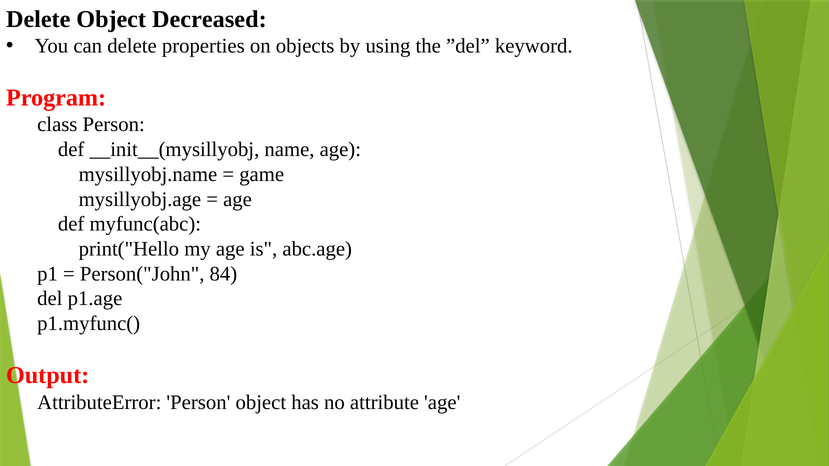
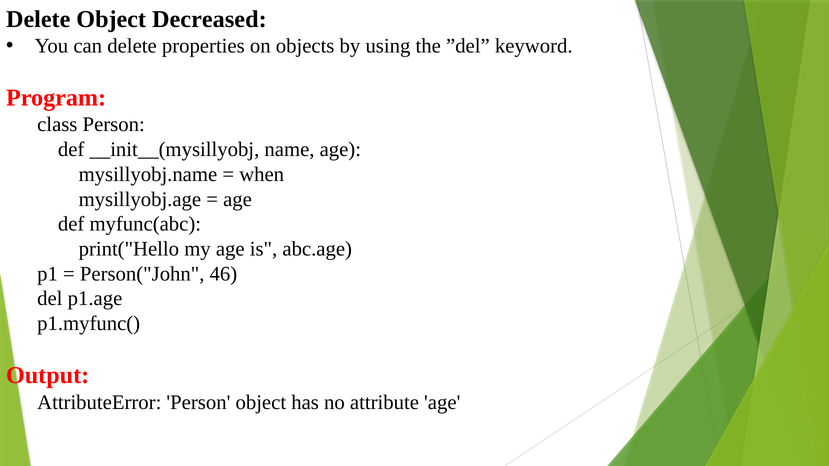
game: game -> when (262, 174)
84: 84 -> 46 (223, 274)
